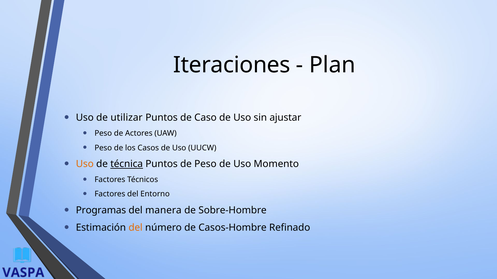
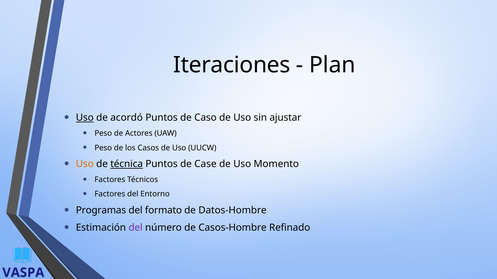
Uso underline: none -> present (85, 118)
utilizar: utilizar -> acordó (127, 118)
de Peso: Peso -> Case (205, 164)
manera: manera -> formato (163, 211)
Sobre-Hombre: Sobre-Hombre -> Datos-Hombre (233, 211)
del colour: orange -> purple (136, 228)
